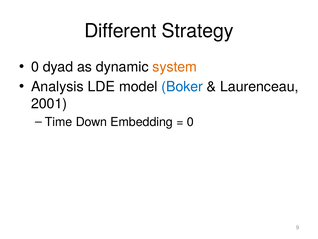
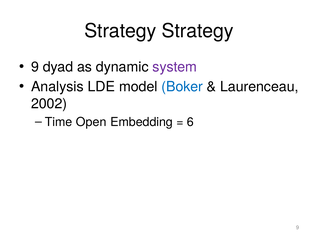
Different: Different -> Strategy (120, 31)
0: 0 -> 9 (35, 67)
system colour: orange -> purple (175, 67)
2001: 2001 -> 2002 (49, 103)
Down: Down -> Open (91, 122)
0: 0 -> 6 (190, 122)
